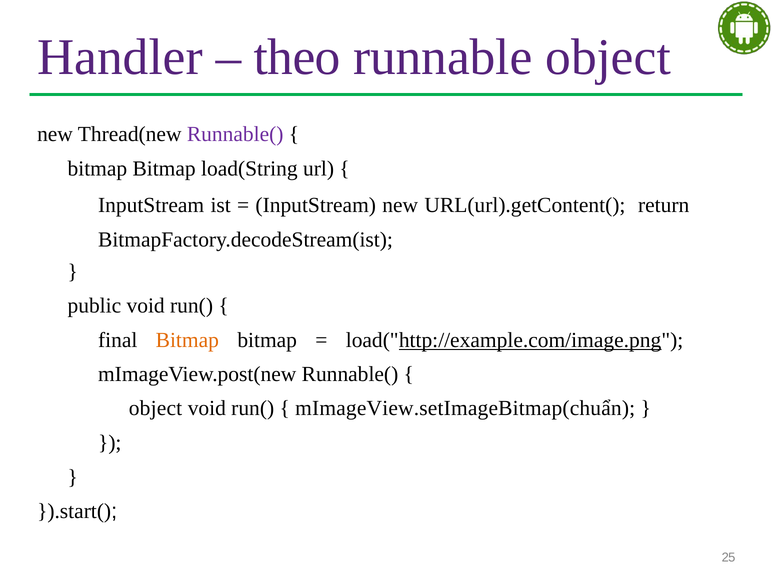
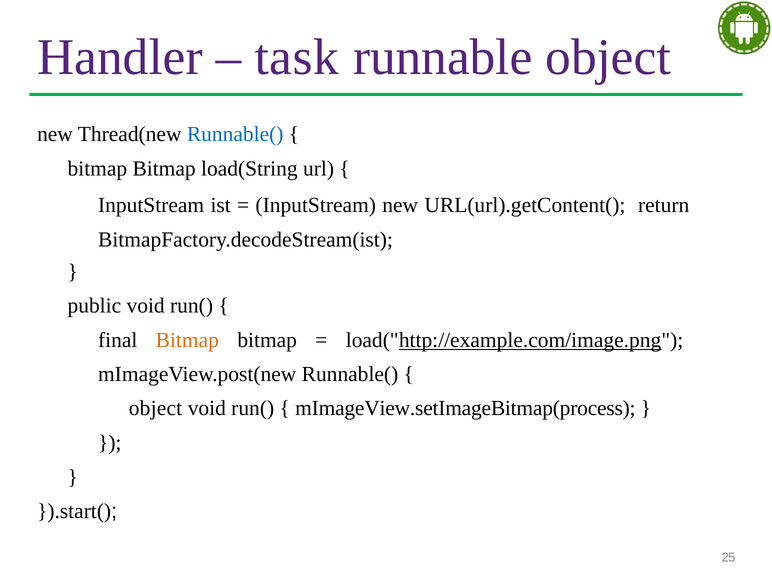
theo: theo -> task (297, 57)
Runnable( colour: purple -> blue (235, 134)
mImageView.setImageBitmap(chuẩn: mImageView.setImageBitmap(chuẩn -> mImageView.setImageBitmap(process (465, 408)
